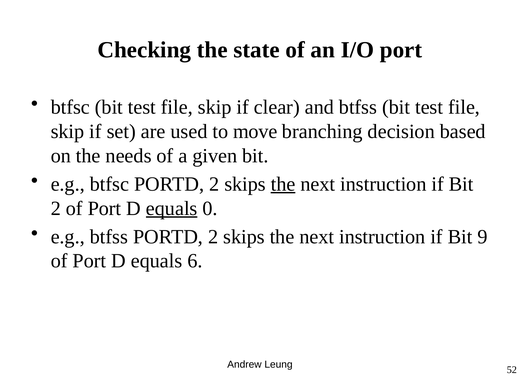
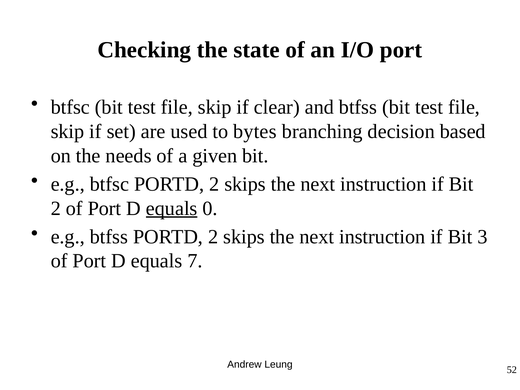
move: move -> bytes (255, 131)
the underline: present -> none (283, 184)
9: 9 -> 3 (482, 237)
6: 6 -> 7 (195, 261)
